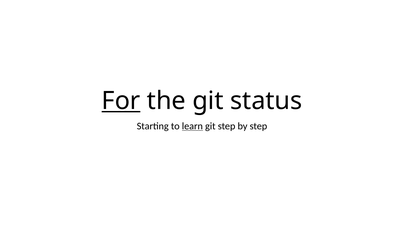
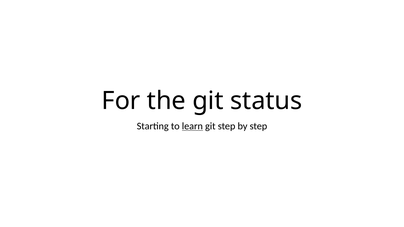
For underline: present -> none (121, 101)
